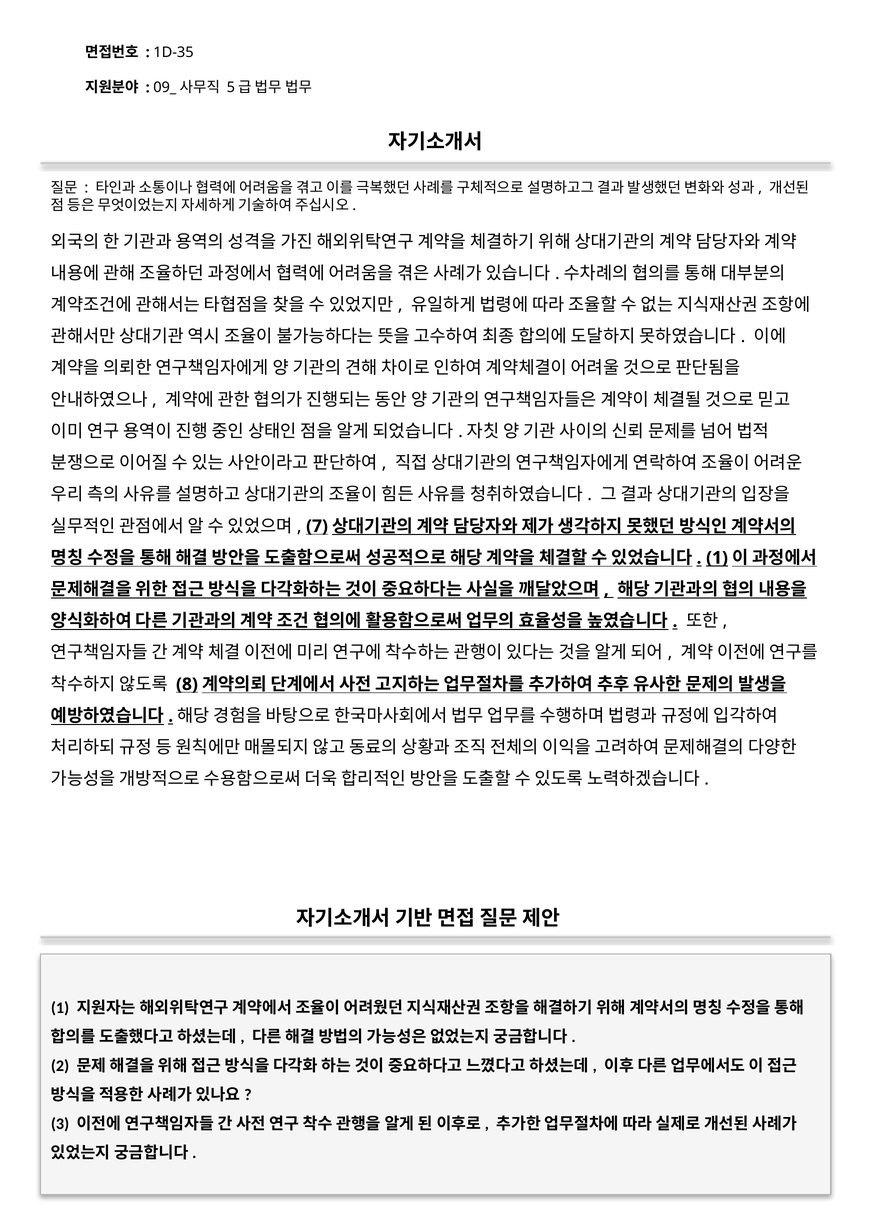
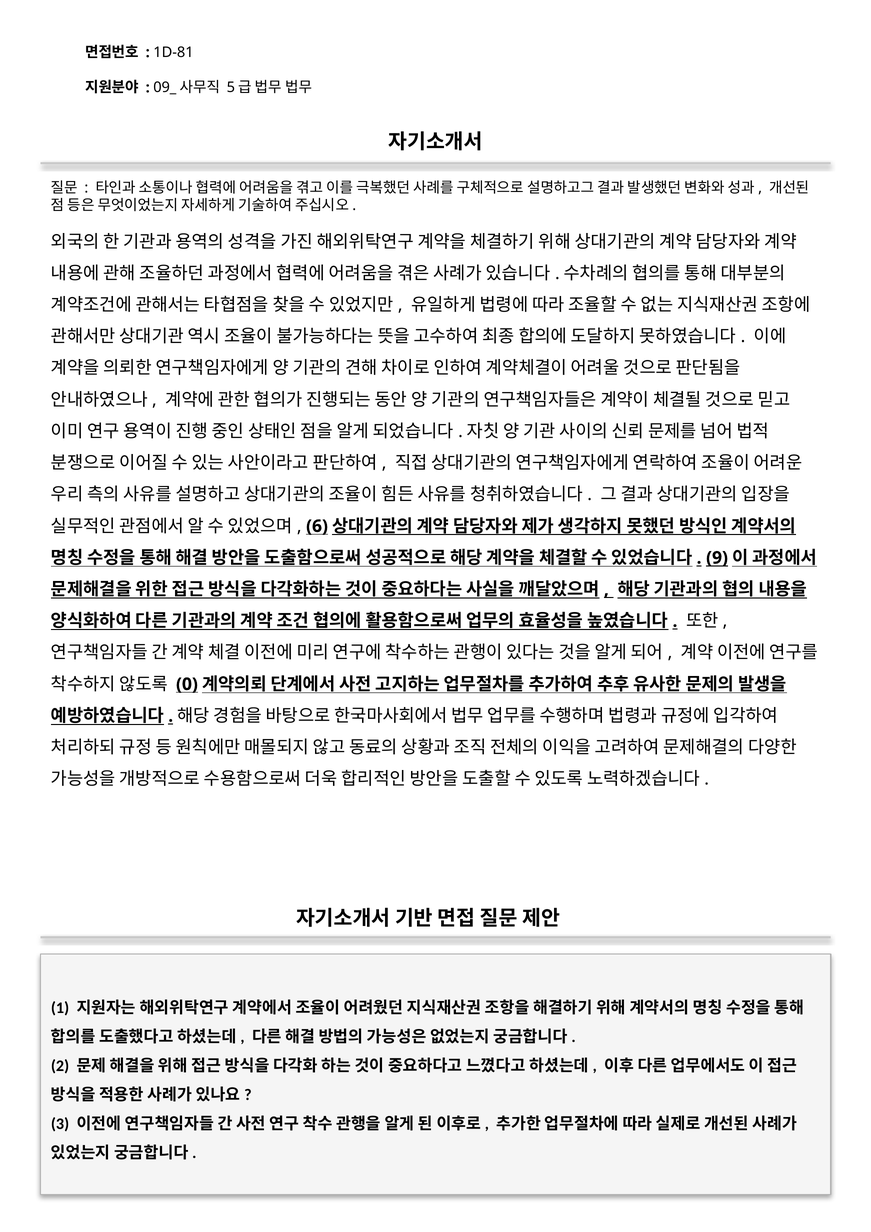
1D-35: 1D-35 -> 1D-81 (174, 52)
7: 7 -> 6 (317, 526)
1: 1 -> 9 (717, 558)
8: 8 -> 0 (187, 684)
